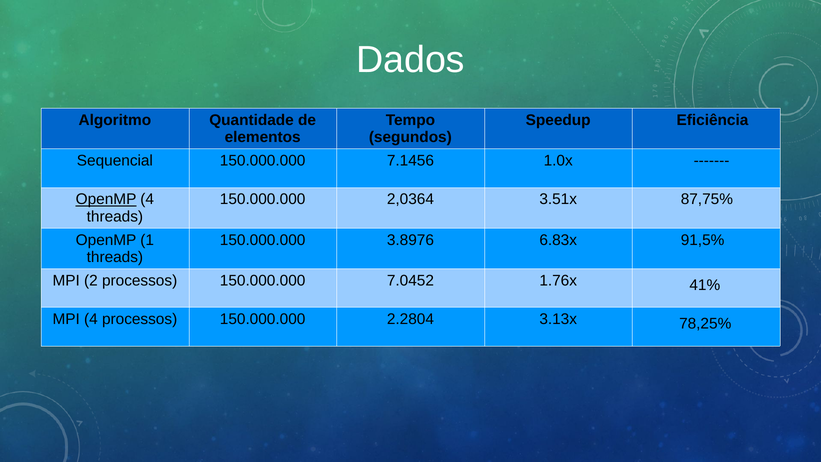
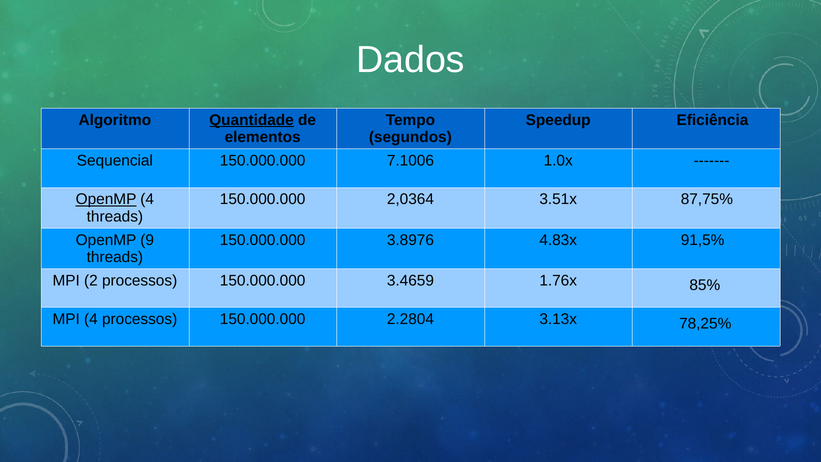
Quantidade underline: none -> present (252, 120)
7.1456: 7.1456 -> 7.1006 (410, 161)
1: 1 -> 9 (147, 240)
6.83x: 6.83x -> 4.83x (558, 240)
7.0452: 7.0452 -> 3.4659 (410, 280)
41%: 41% -> 85% (705, 285)
